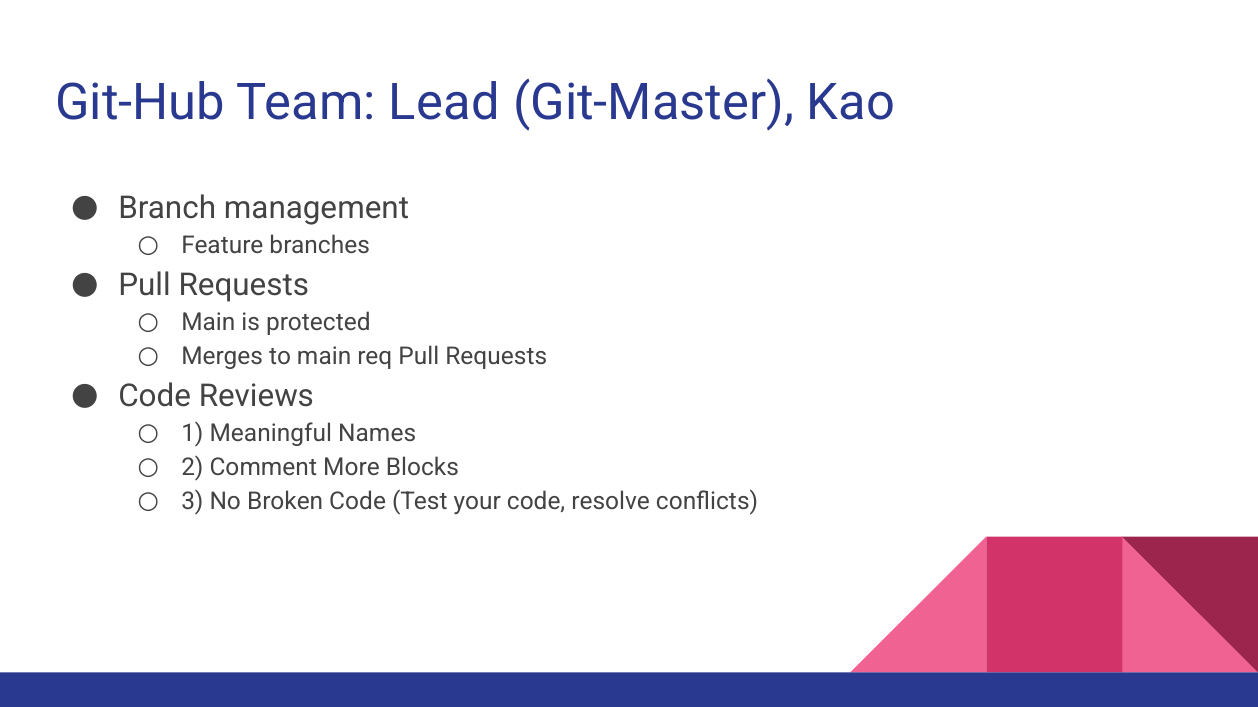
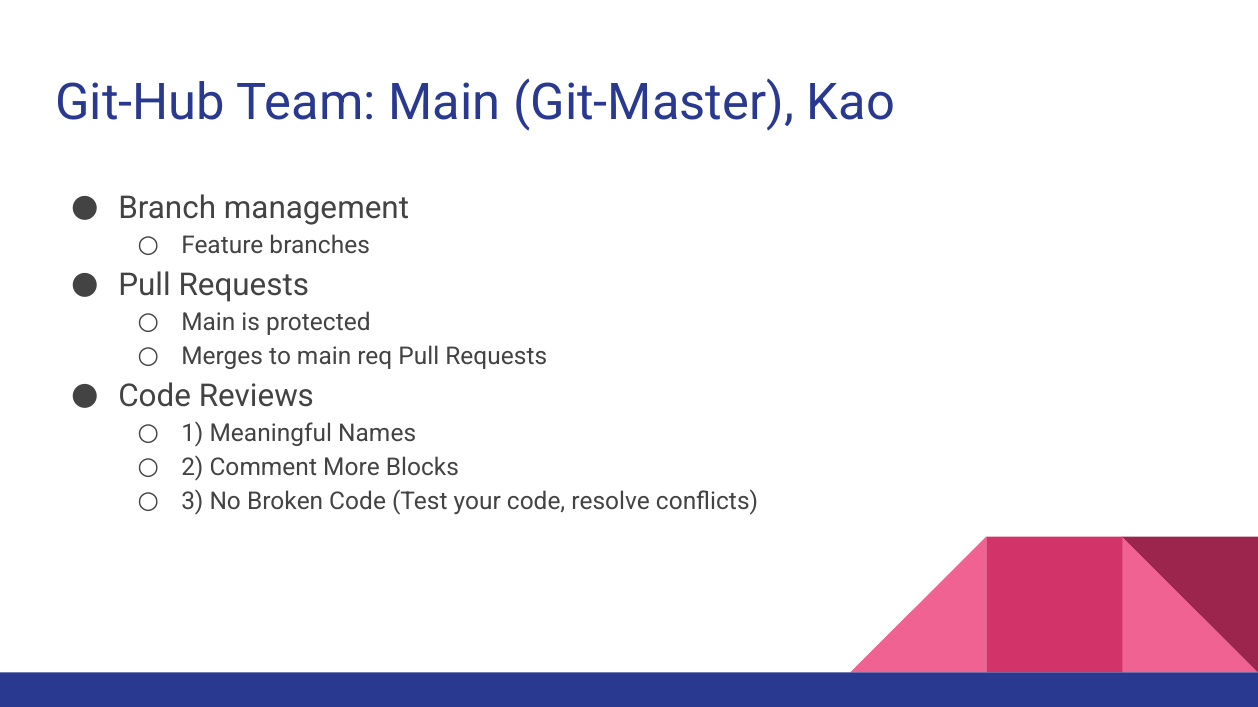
Team Lead: Lead -> Main (444, 103)
